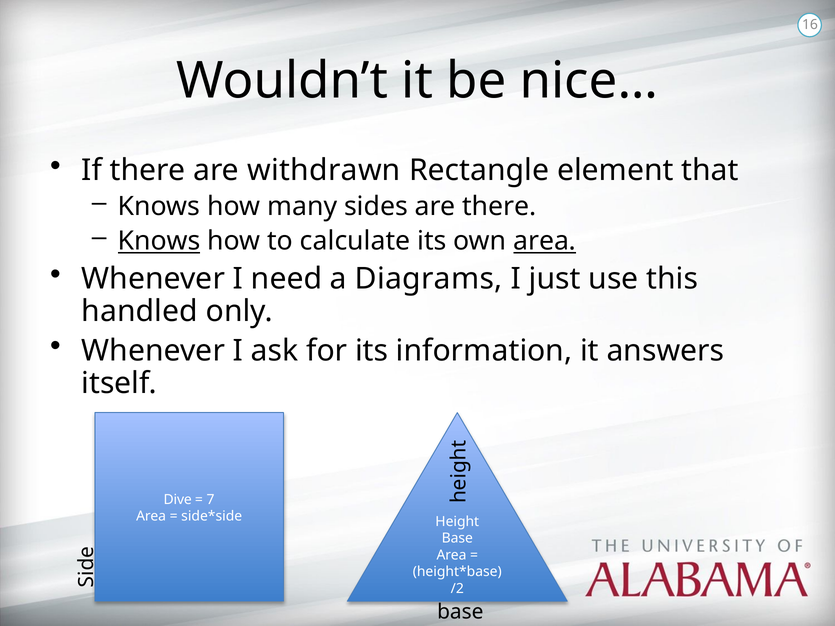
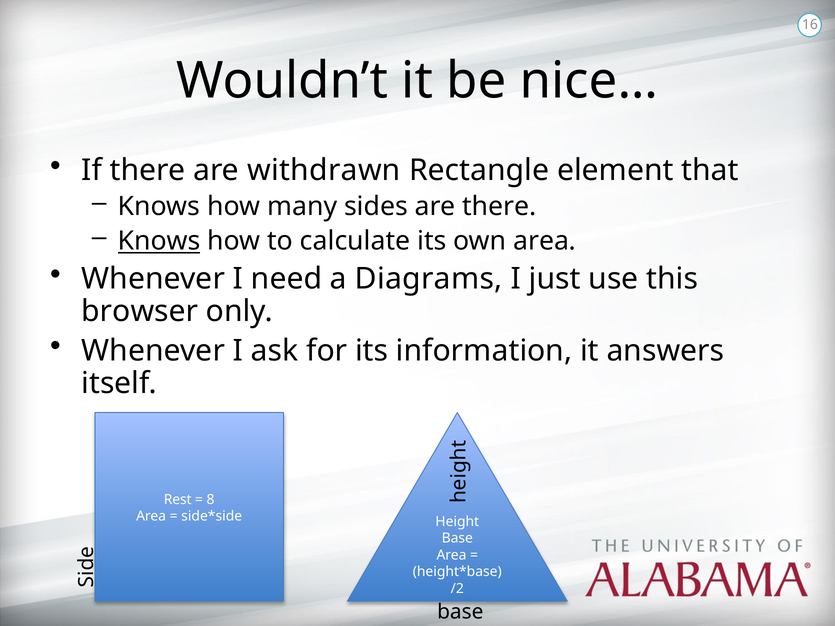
area underline: present -> none (545, 241)
handled: handled -> browser (140, 312)
Dive: Dive -> Rest (178, 500)
7: 7 -> 8 (211, 500)
